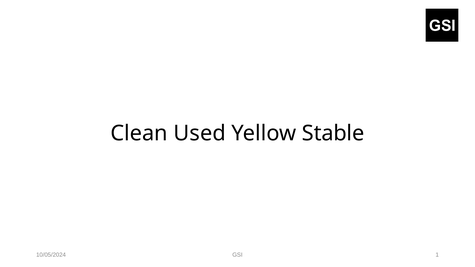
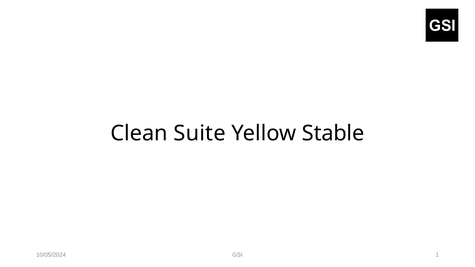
Used: Used -> Suite (200, 133)
